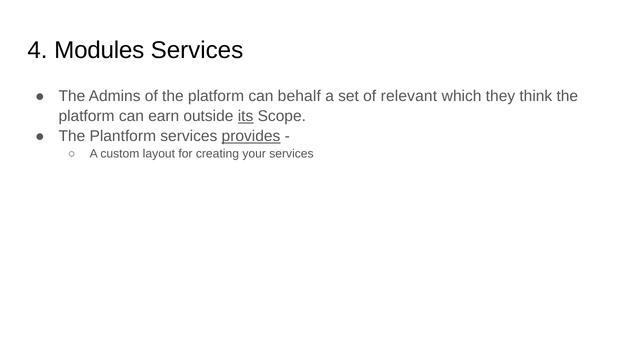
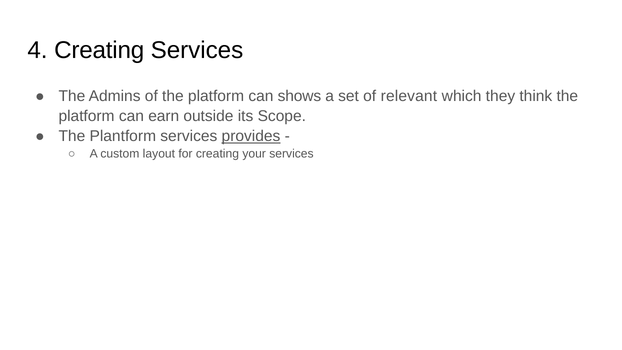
4 Modules: Modules -> Creating (99, 50)
behalf: behalf -> shows (299, 96)
its underline: present -> none (246, 116)
